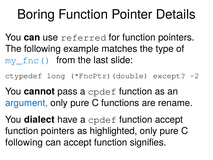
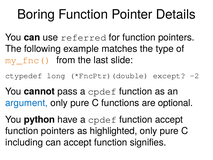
my_fnc( colour: blue -> orange (28, 60)
rename: rename -> optional (175, 103)
dialect: dialect -> python (39, 119)
following: following -> including (24, 142)
